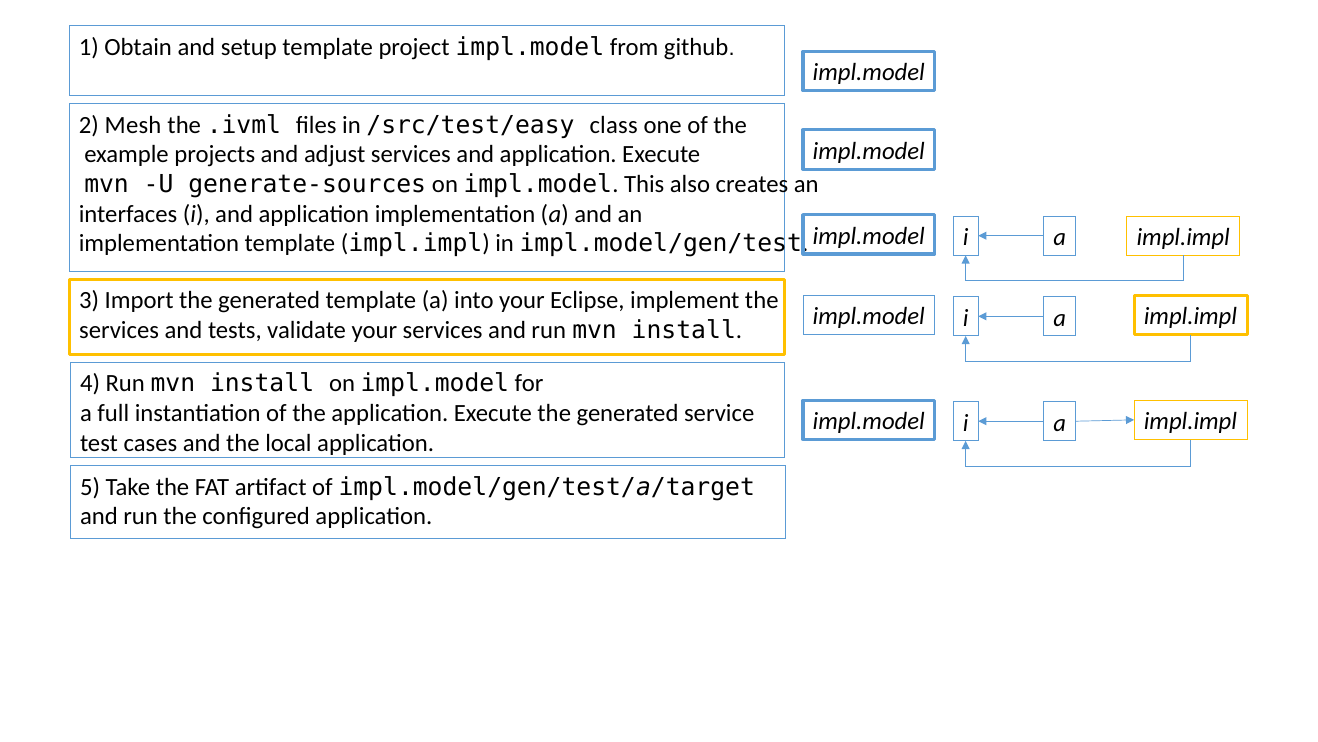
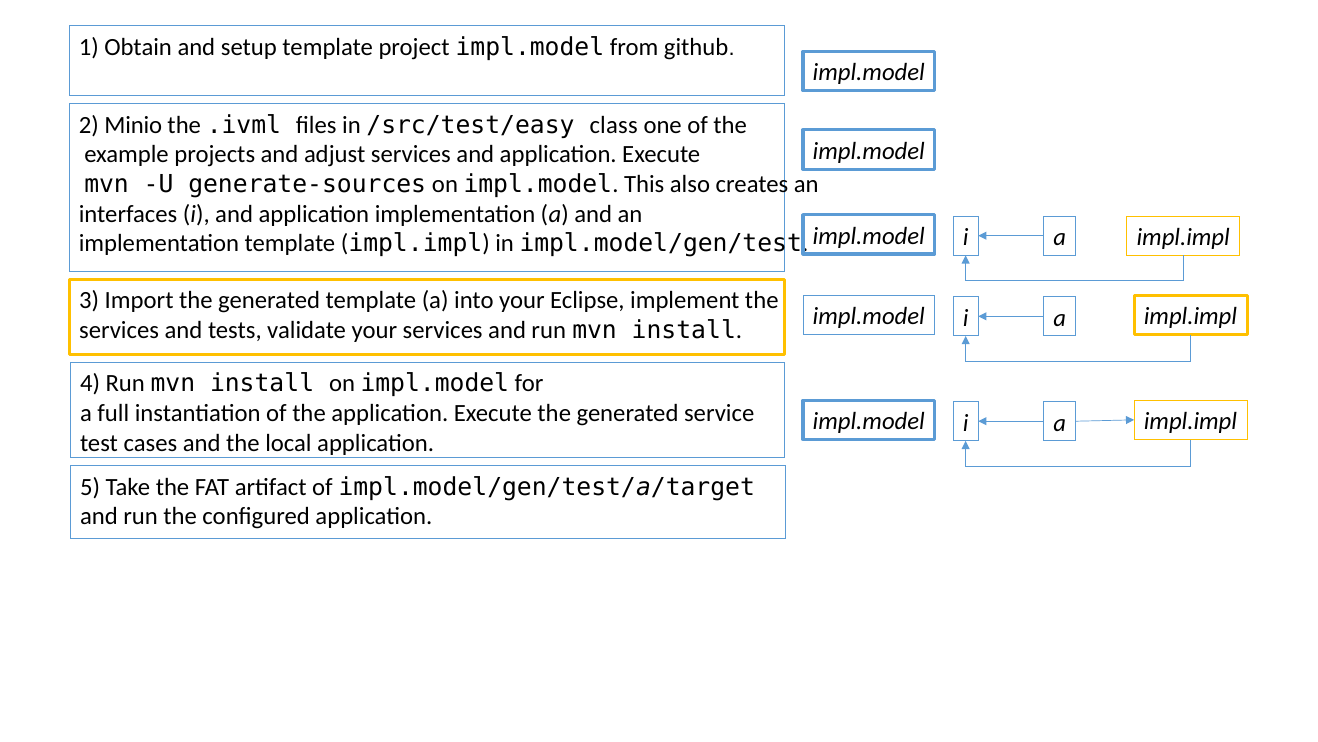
Mesh: Mesh -> Minio (133, 125)
